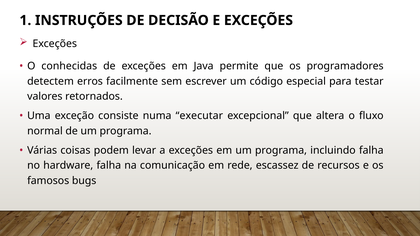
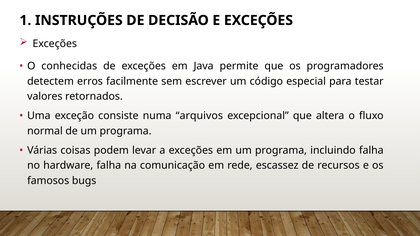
executar: executar -> arquivos (199, 116)
